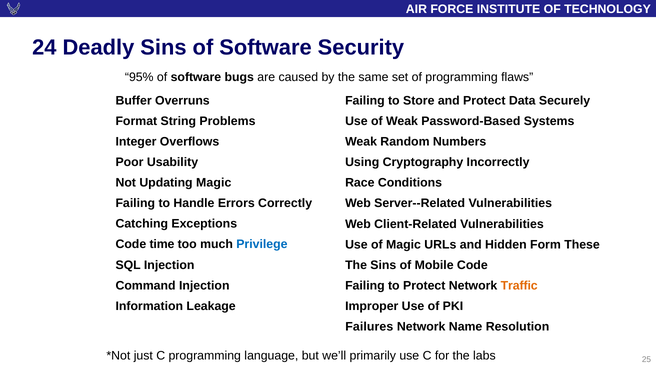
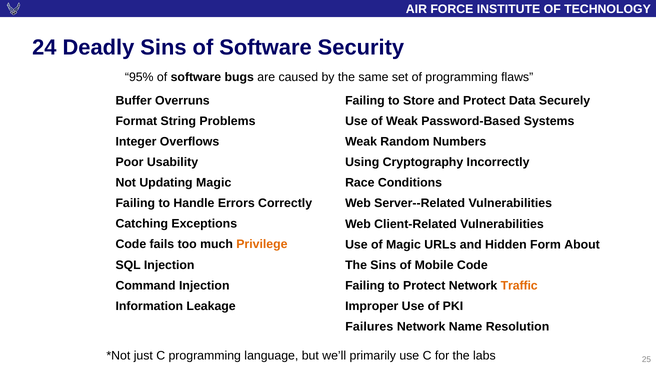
time: time -> fails (162, 244)
Privilege colour: blue -> orange (262, 244)
These: These -> About (582, 244)
